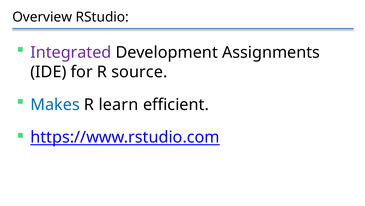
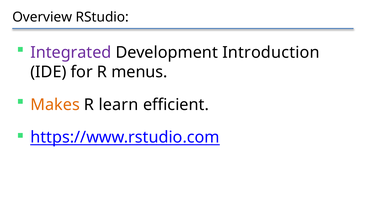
Assignments: Assignments -> Introduction (271, 52)
source: source -> menus (139, 72)
Makes colour: blue -> orange (55, 104)
